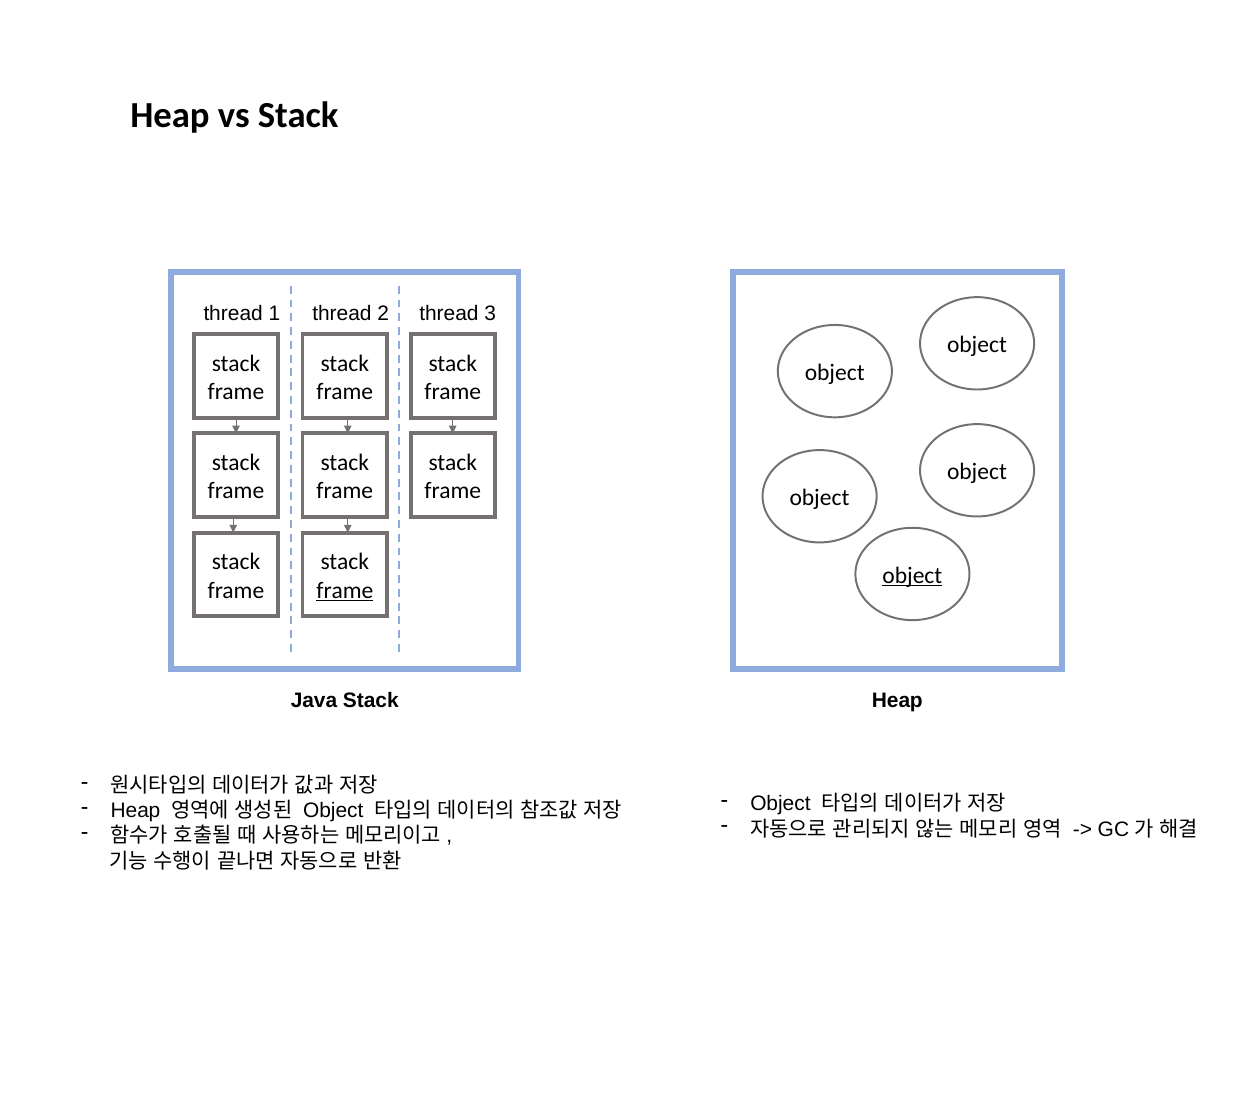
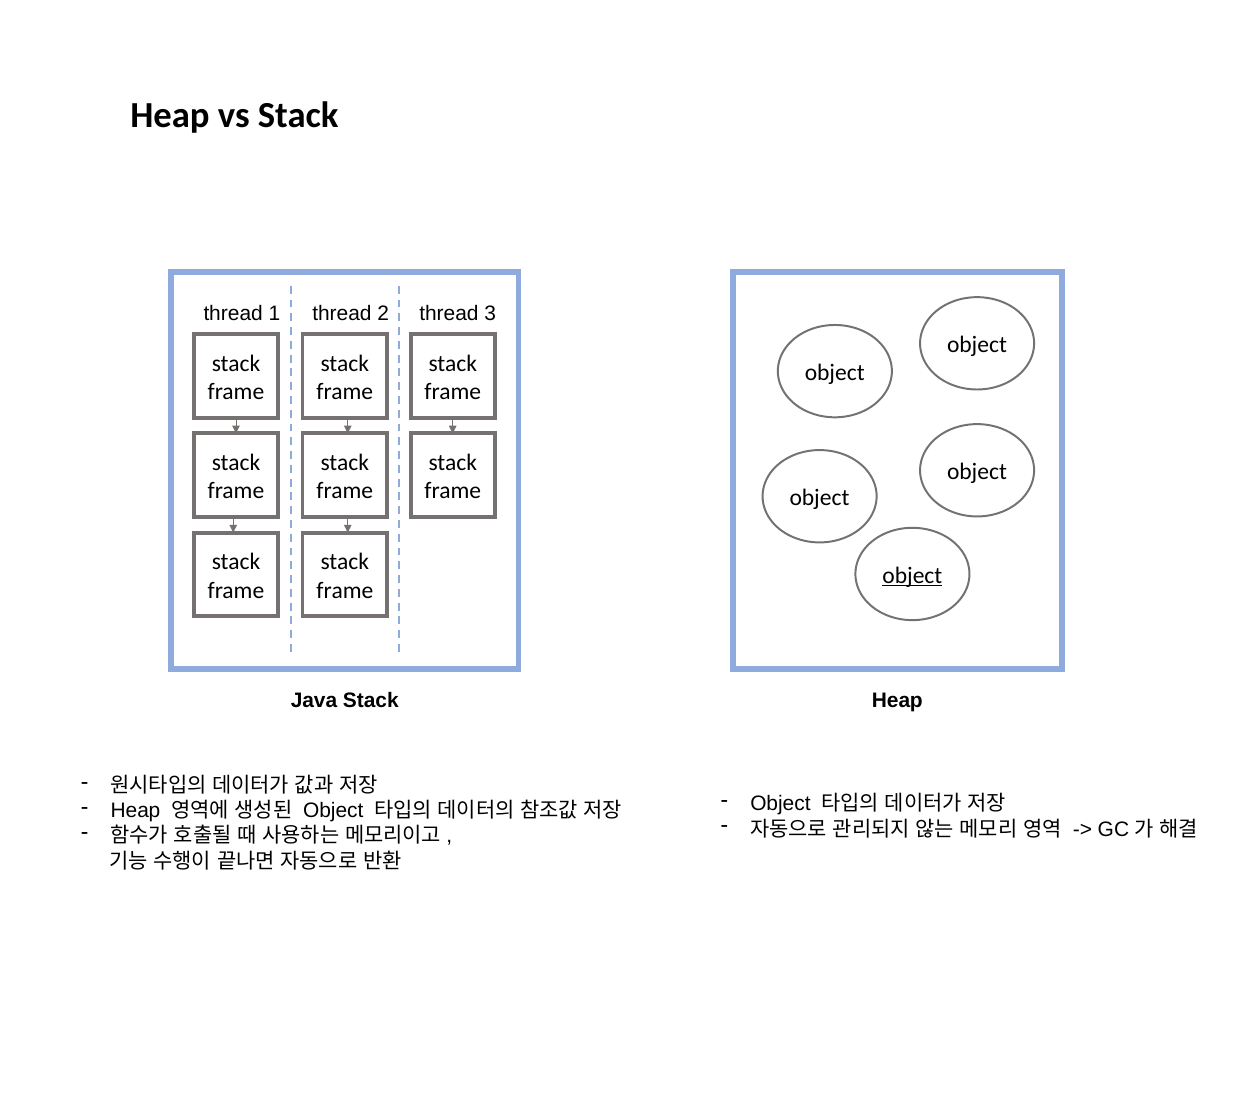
frame underline: present -> none (345, 590)
